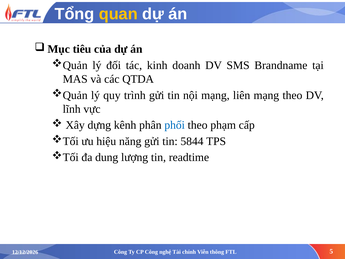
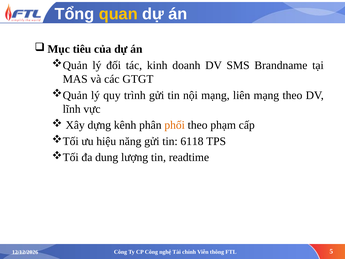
QTDA: QTDA -> GTGT (138, 79)
phối colour: blue -> orange (175, 125)
5844: 5844 -> 6118 (192, 141)
